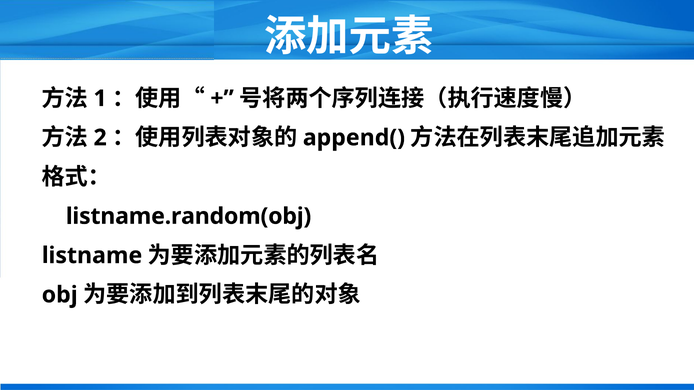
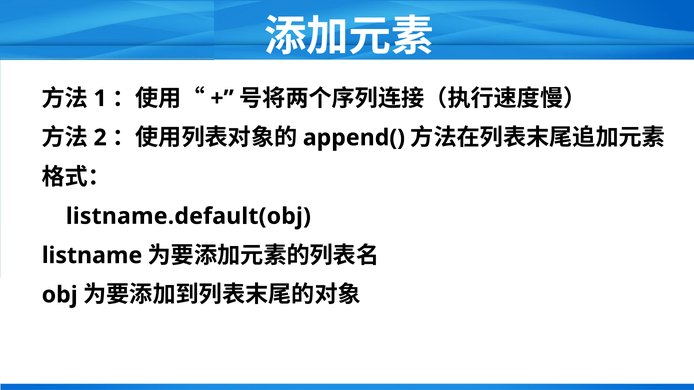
listname.random(obj: listname.random(obj -> listname.default(obj (188, 216)
